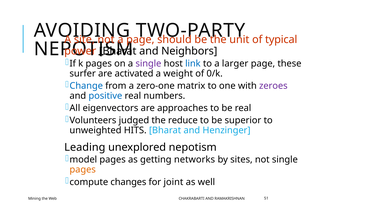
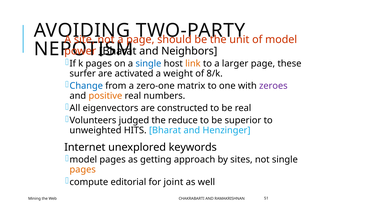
of typical: typical -> model (281, 40)
single colour: purple -> blue (148, 64)
link colour: blue -> orange (193, 64)
0/k: 0/k -> 8/k (215, 74)
positive colour: blue -> orange (105, 96)
approaches: approaches -> constructed (183, 108)
Leading: Leading -> Internet (85, 147)
unexplored nepotism: nepotism -> keywords (193, 147)
networks: networks -> approach (195, 160)
changes: changes -> editorial (128, 182)
